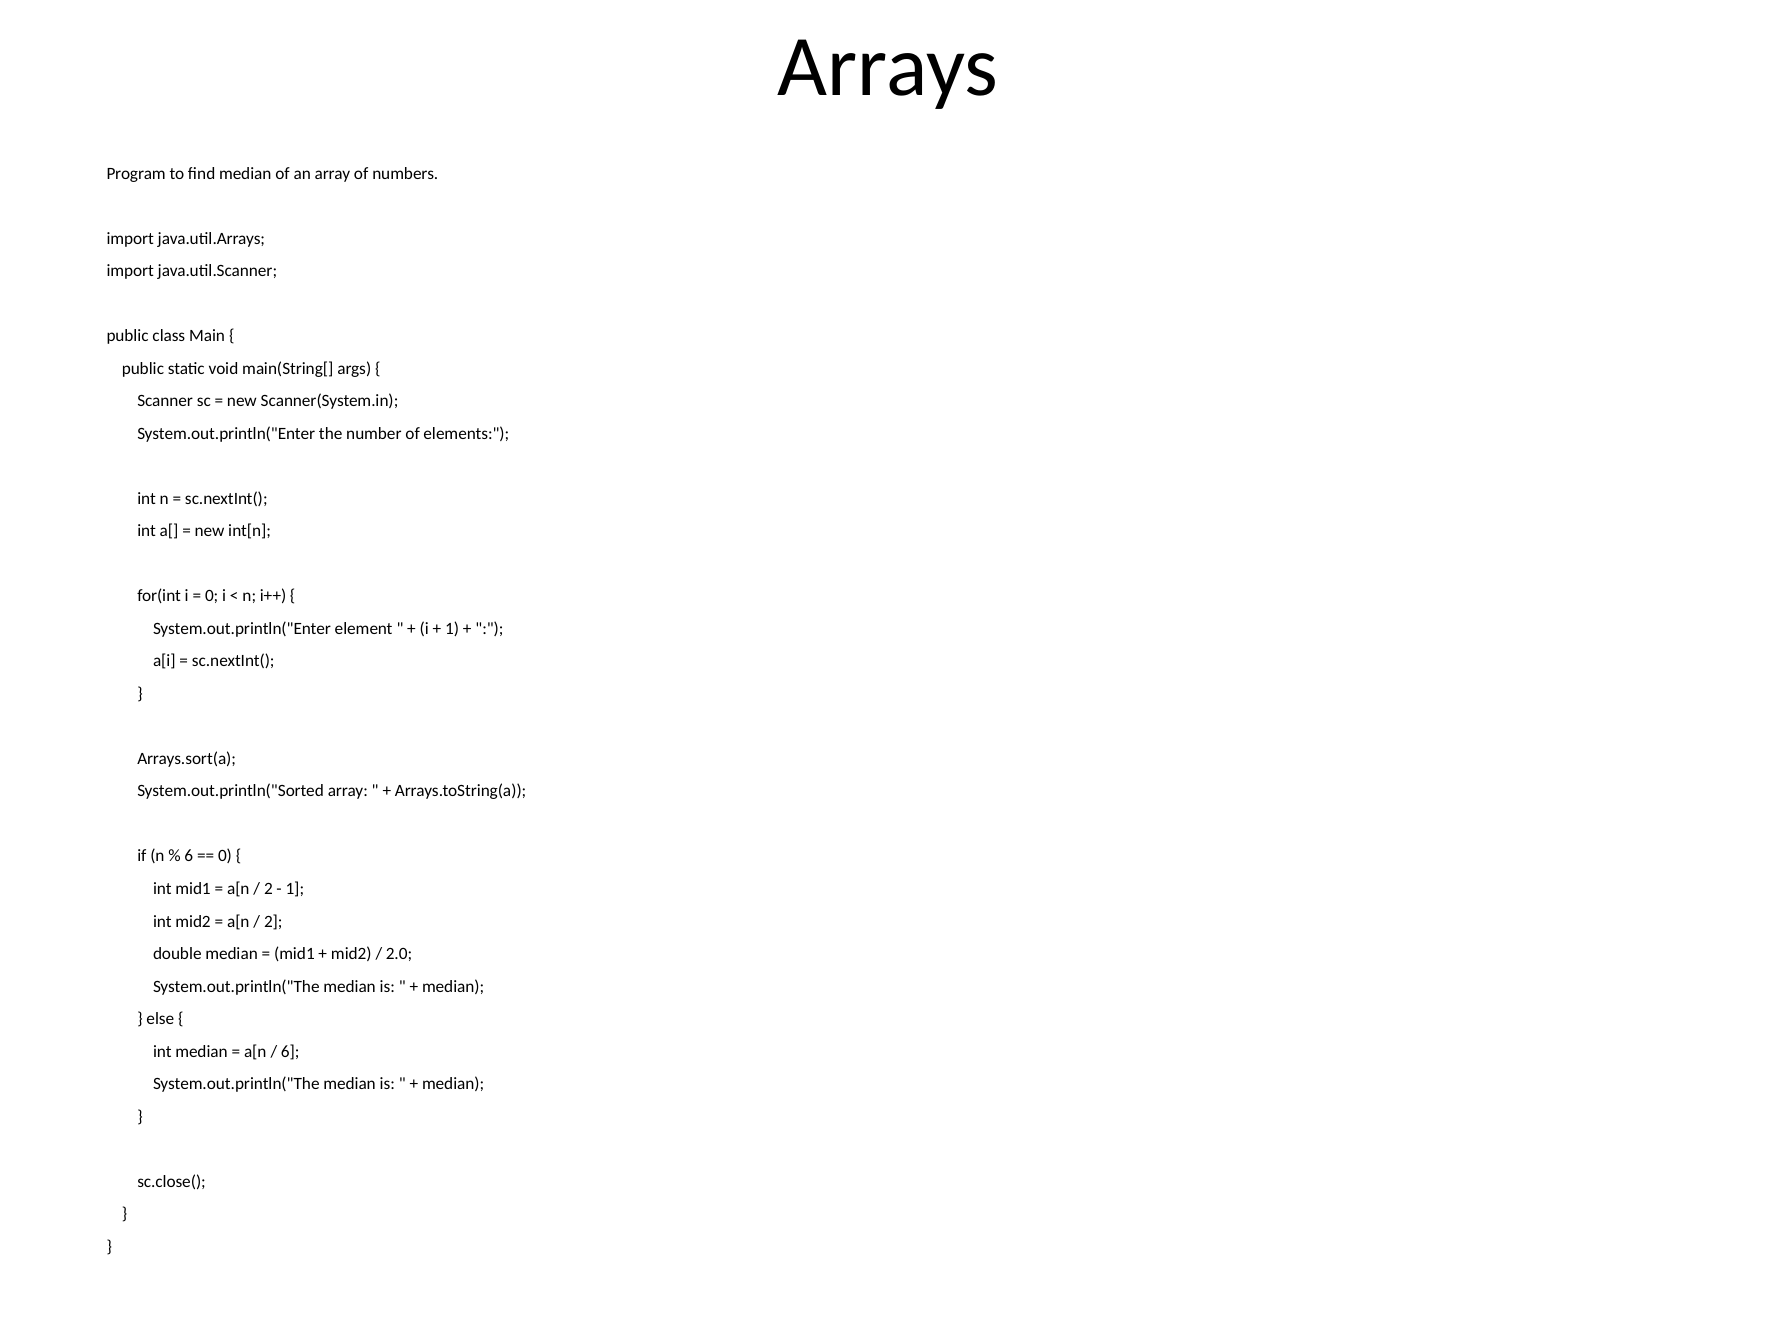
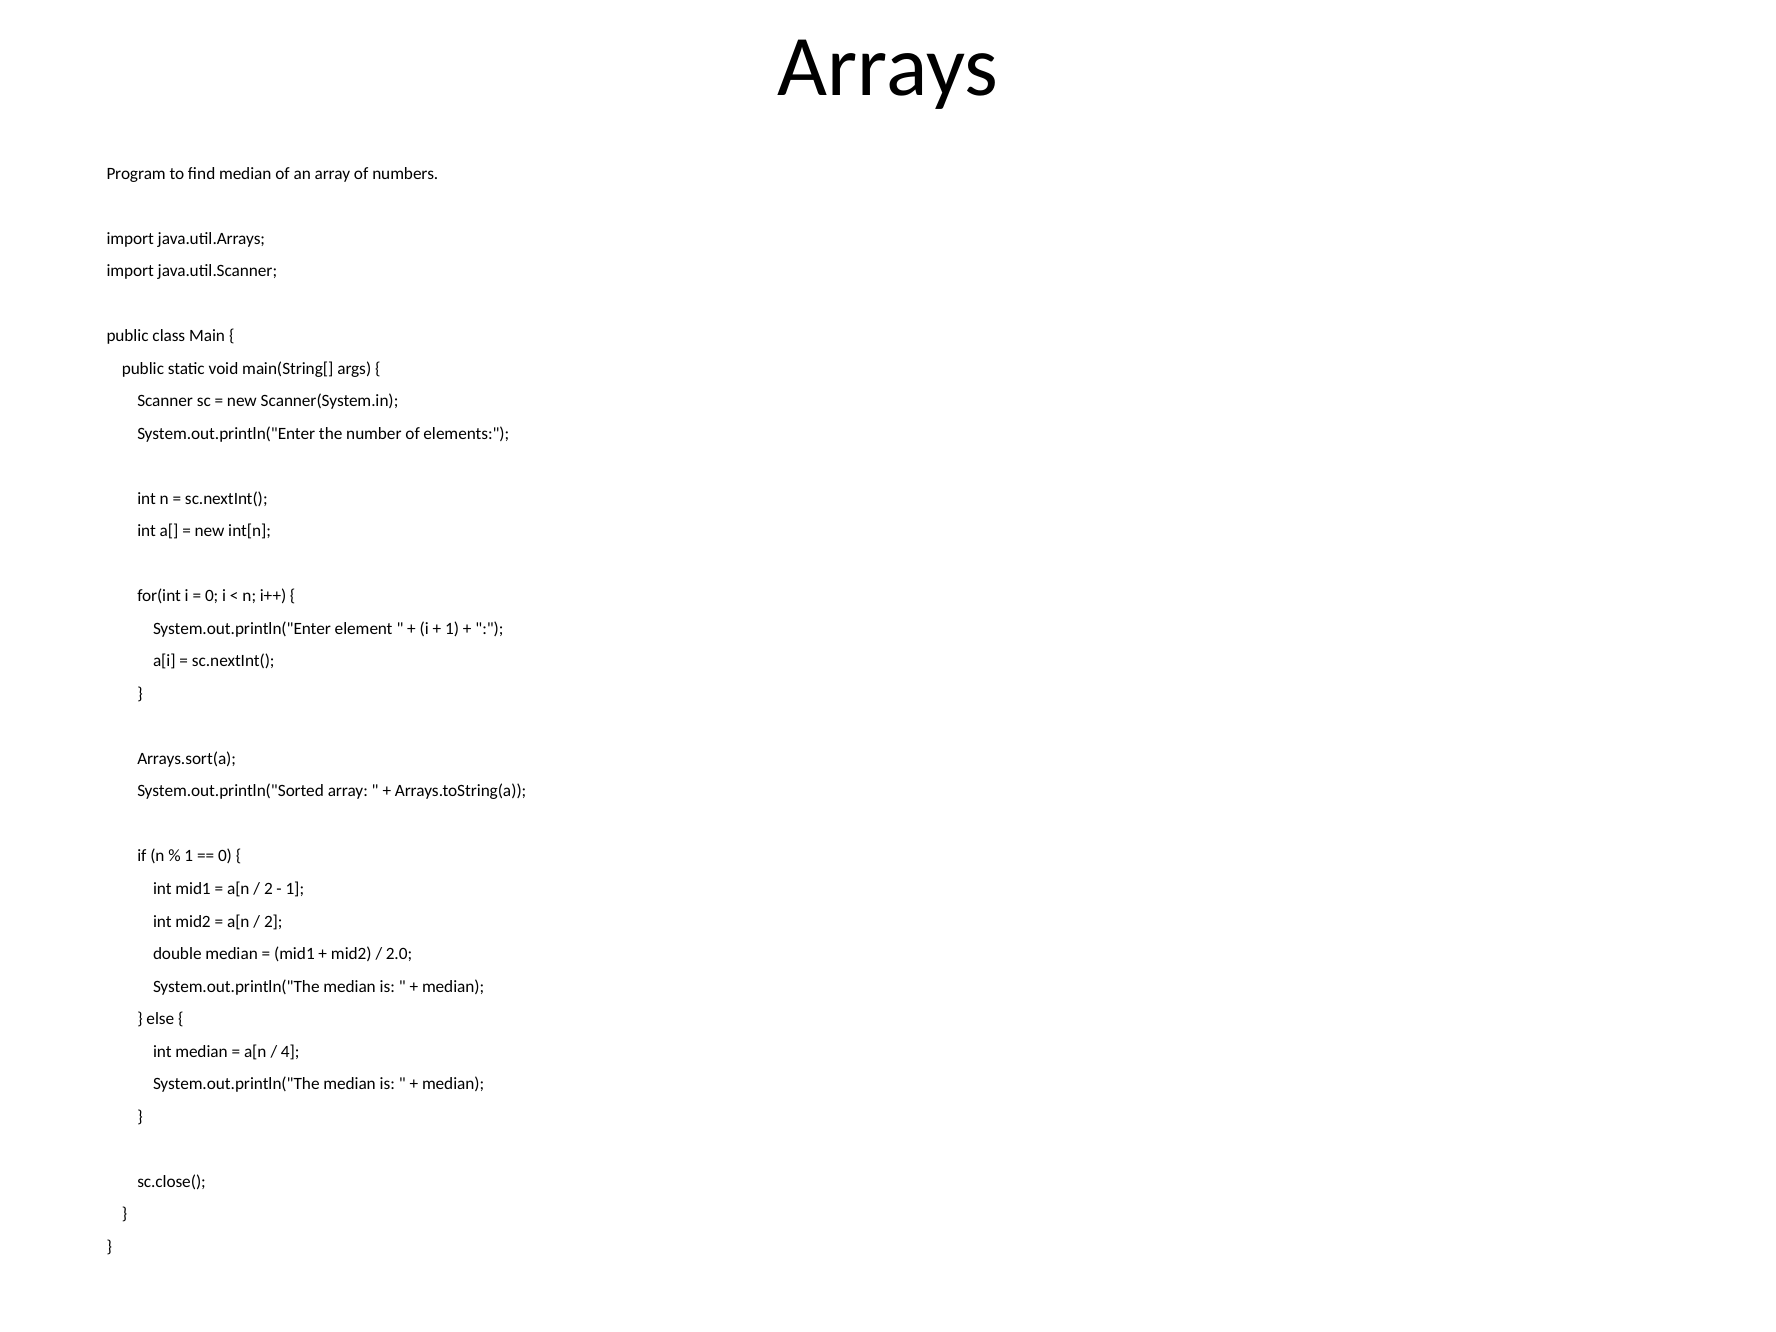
6: 6 -> 1 (189, 856)
6: 6 -> 4 (290, 1051)
